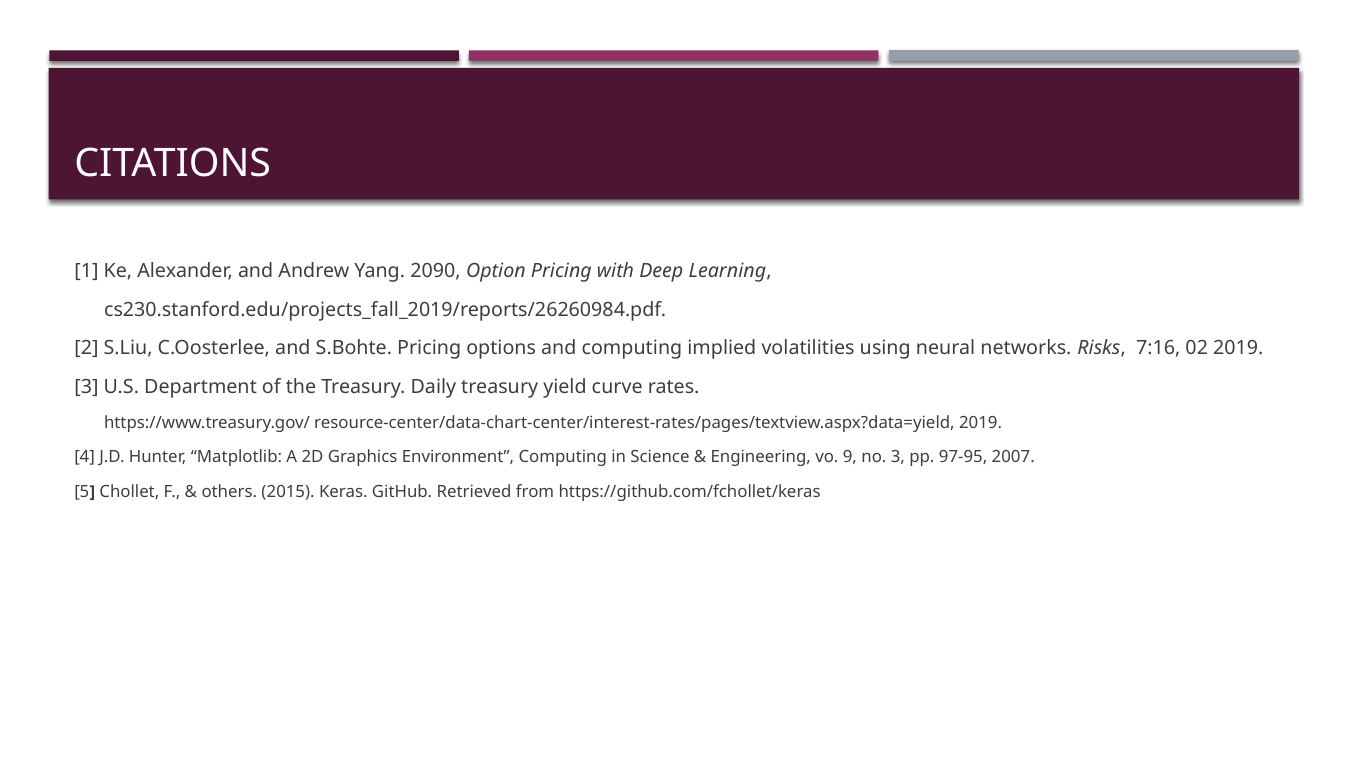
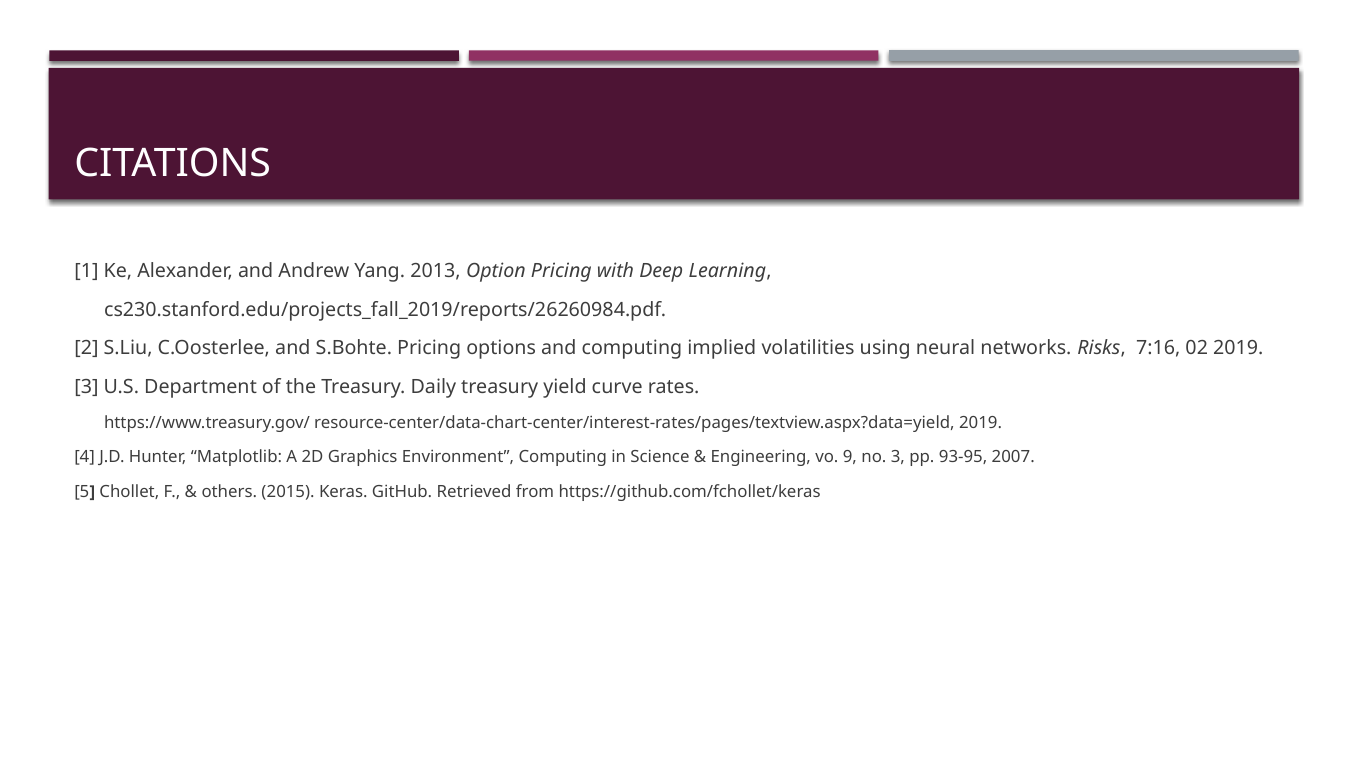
2090: 2090 -> 2013 (435, 271)
97-95: 97-95 -> 93-95 (963, 457)
